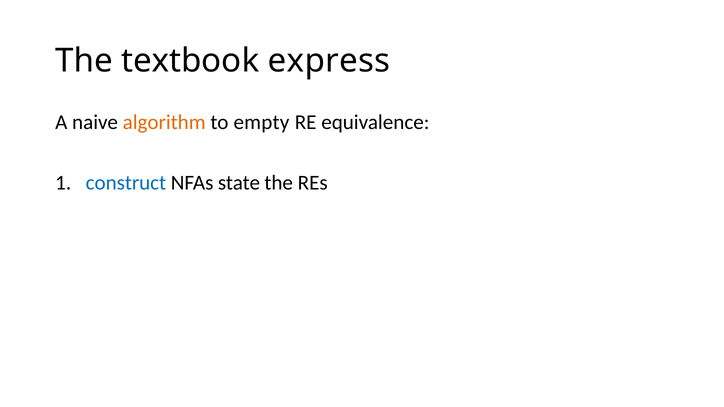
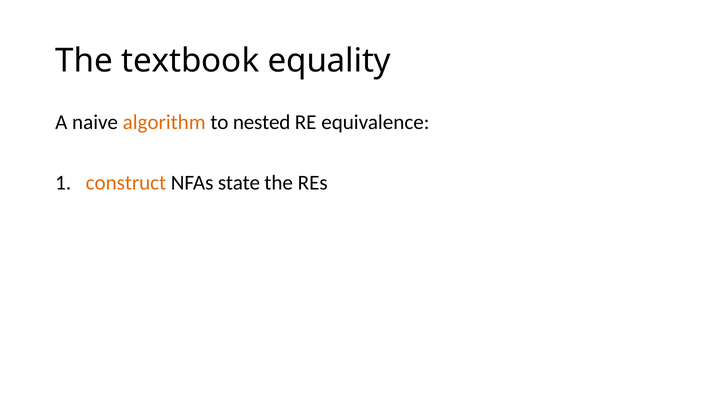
express: express -> equality (329, 61)
empty: empty -> nested (262, 122)
construct colour: blue -> orange (126, 183)
